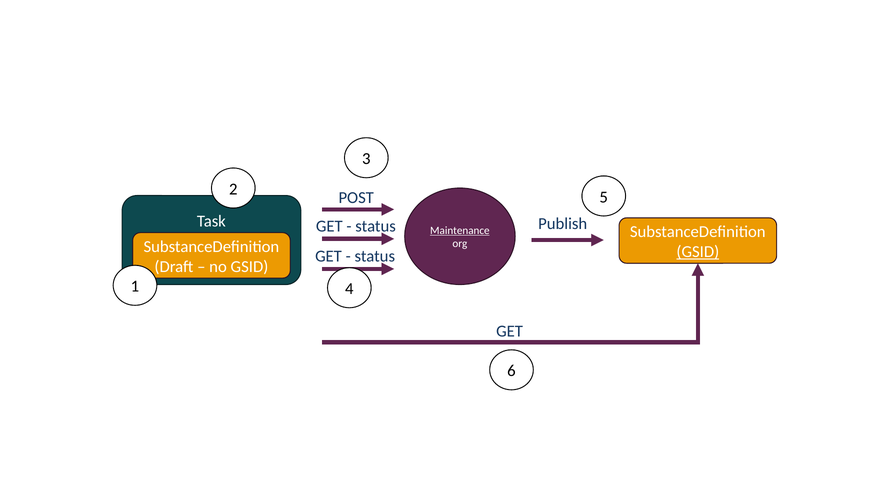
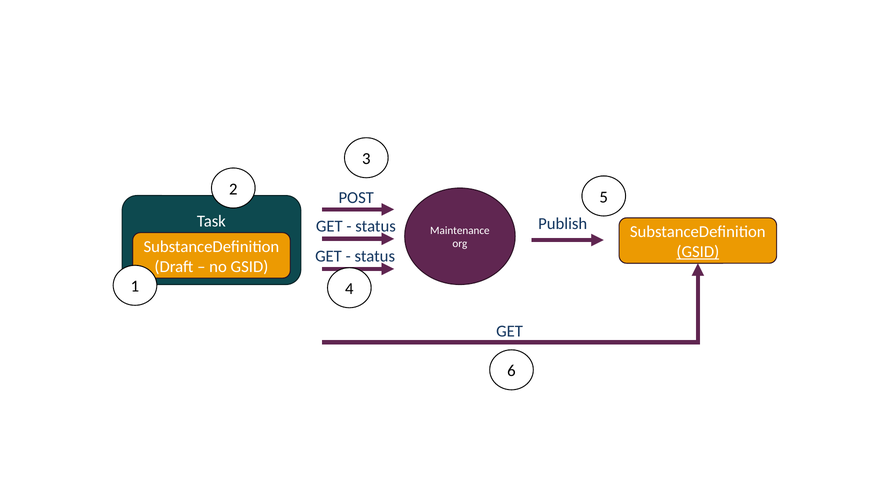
Maintenance underline: present -> none (460, 230)
